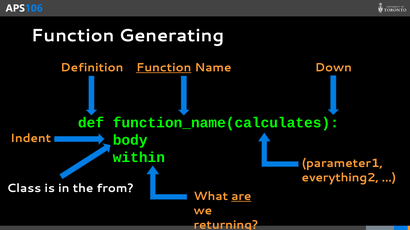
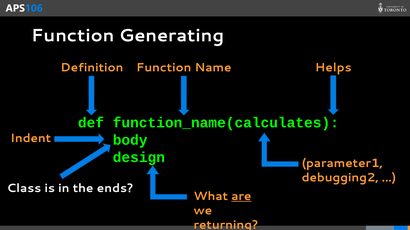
Function underline: present -> none (164, 68)
Down: Down -> Helps (333, 68)
within: within -> design (139, 158)
everything2: everything2 -> debugging2 (340, 178)
from: from -> ends (115, 189)
